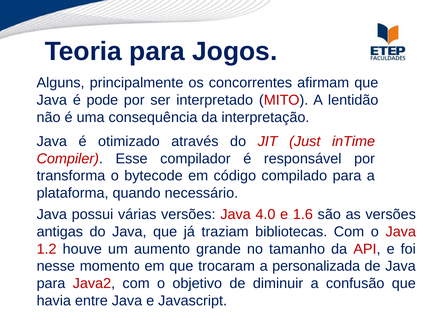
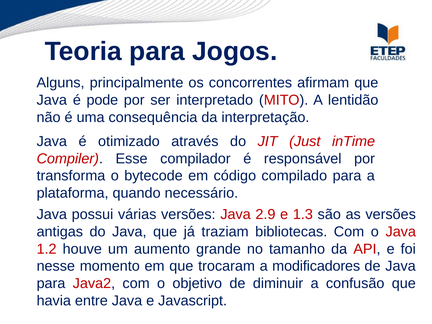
4.0: 4.0 -> 2.9 (265, 214)
1.6: 1.6 -> 1.3 (303, 214)
personalizada: personalizada -> modificadores (316, 266)
